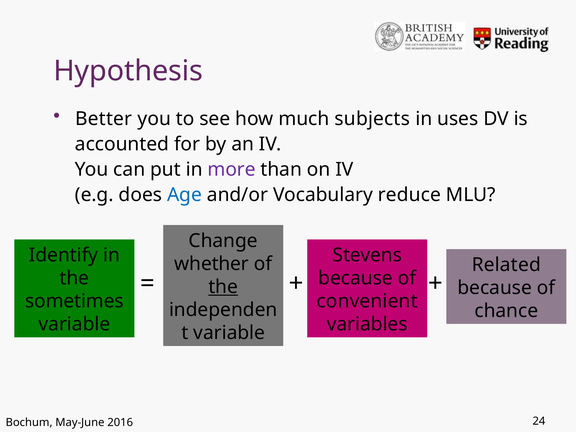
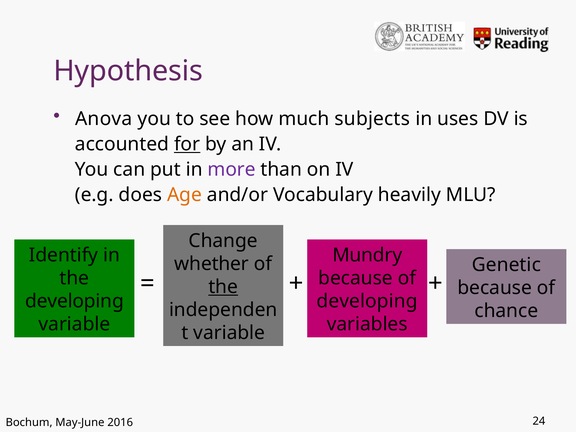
Better: Better -> Anova (104, 119)
for underline: none -> present (187, 144)
Age colour: blue -> orange (184, 195)
reduce: reduce -> heavily (409, 195)
Stevens: Stevens -> Mundry (367, 255)
Related: Related -> Genetic (506, 265)
sometimes: sometimes -> developing (74, 301)
convenient: convenient -> developing (367, 301)
